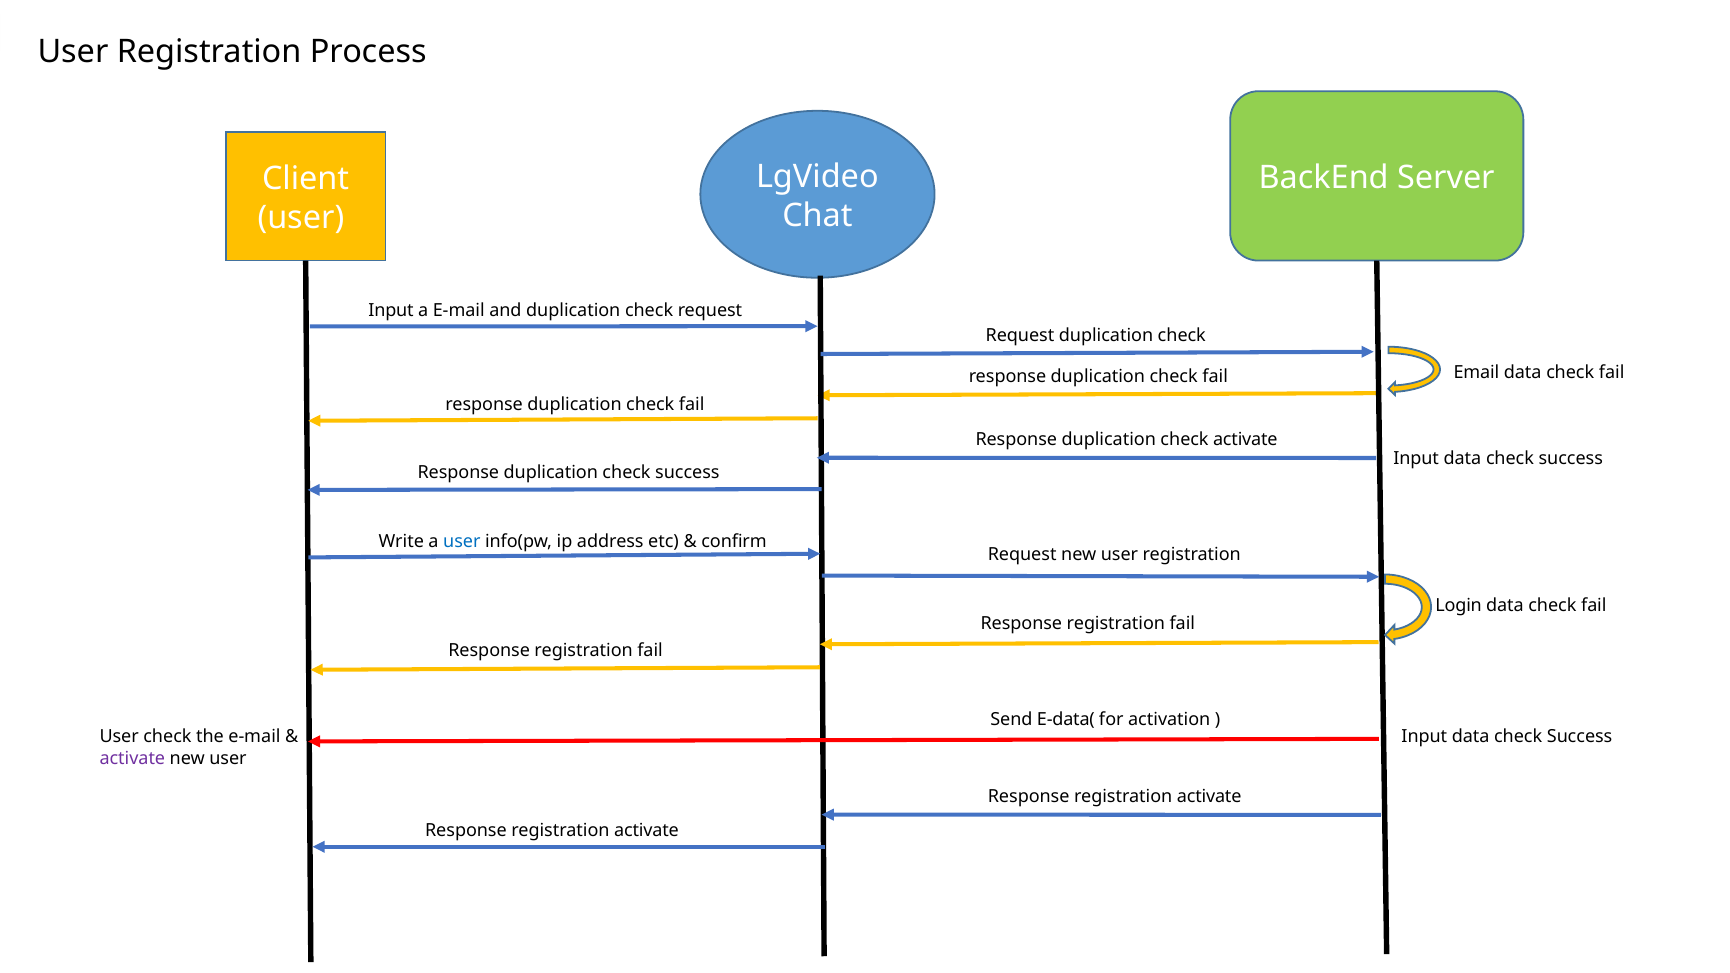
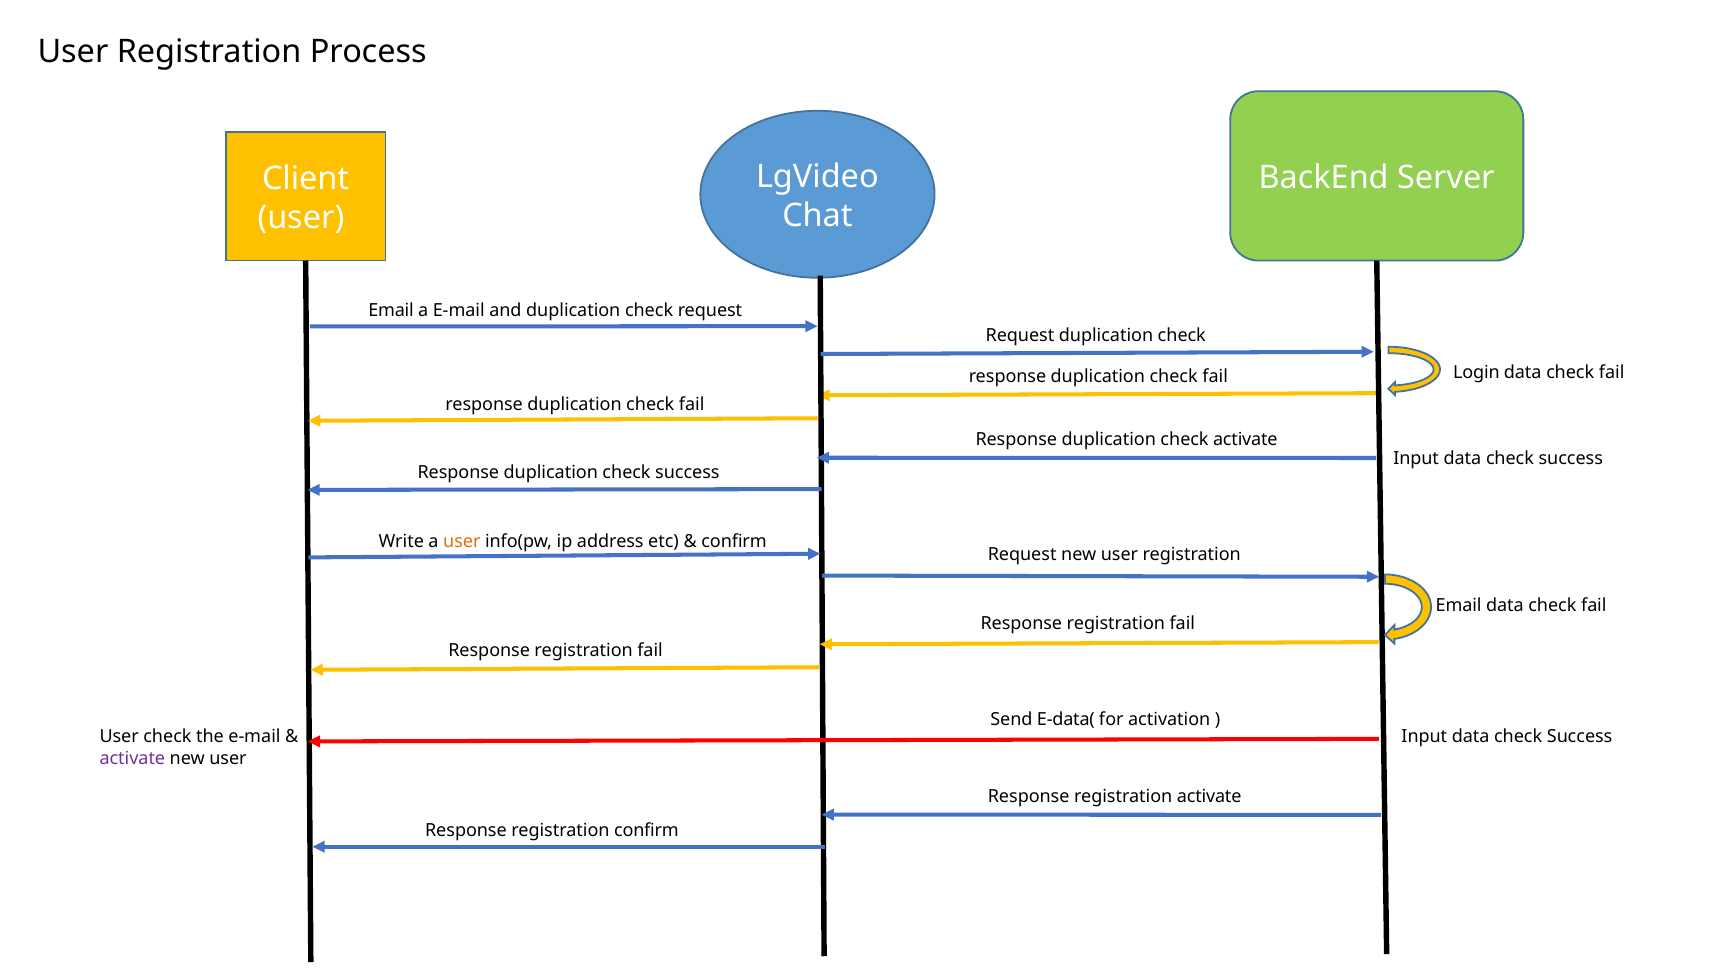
Input: Input -> Email (391, 310)
Email: Email -> Login (1476, 372)
user colour: blue -> orange (462, 542)
Login: Login -> Email (1459, 606)
activate: activate -> confirm (646, 831)
